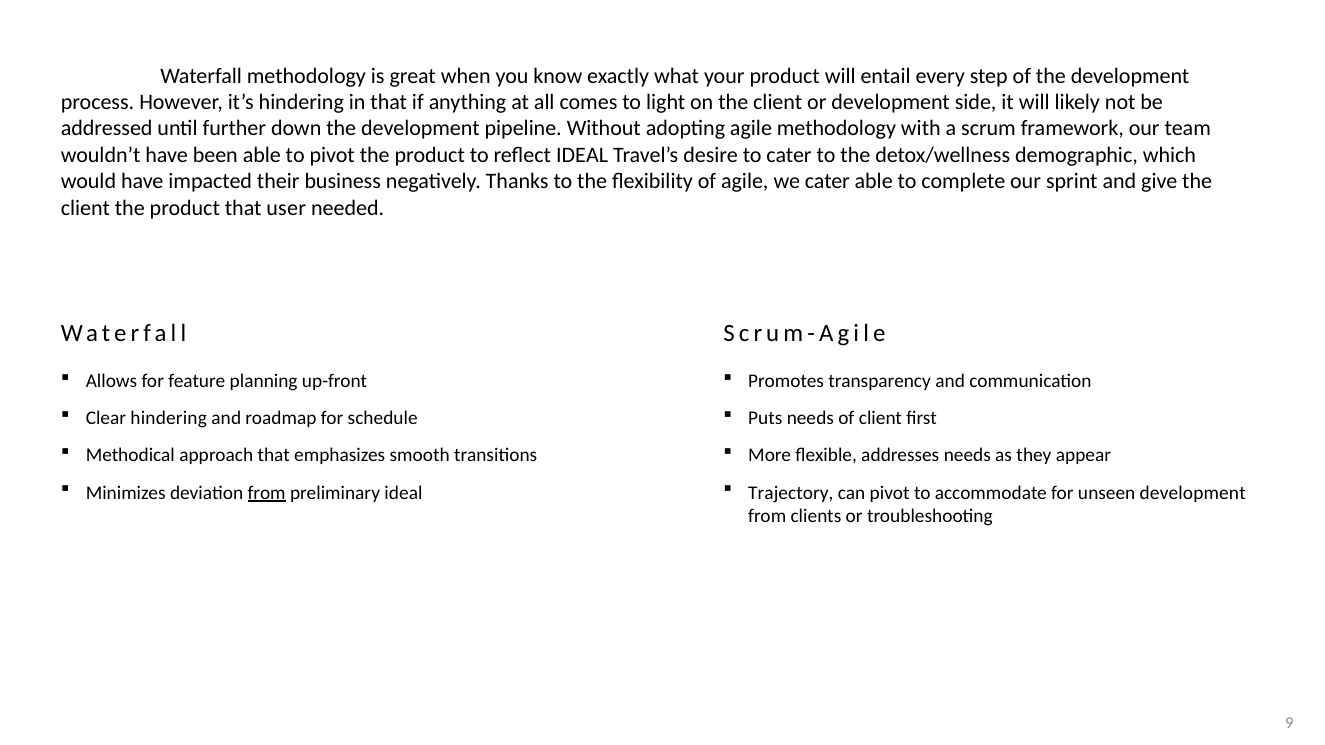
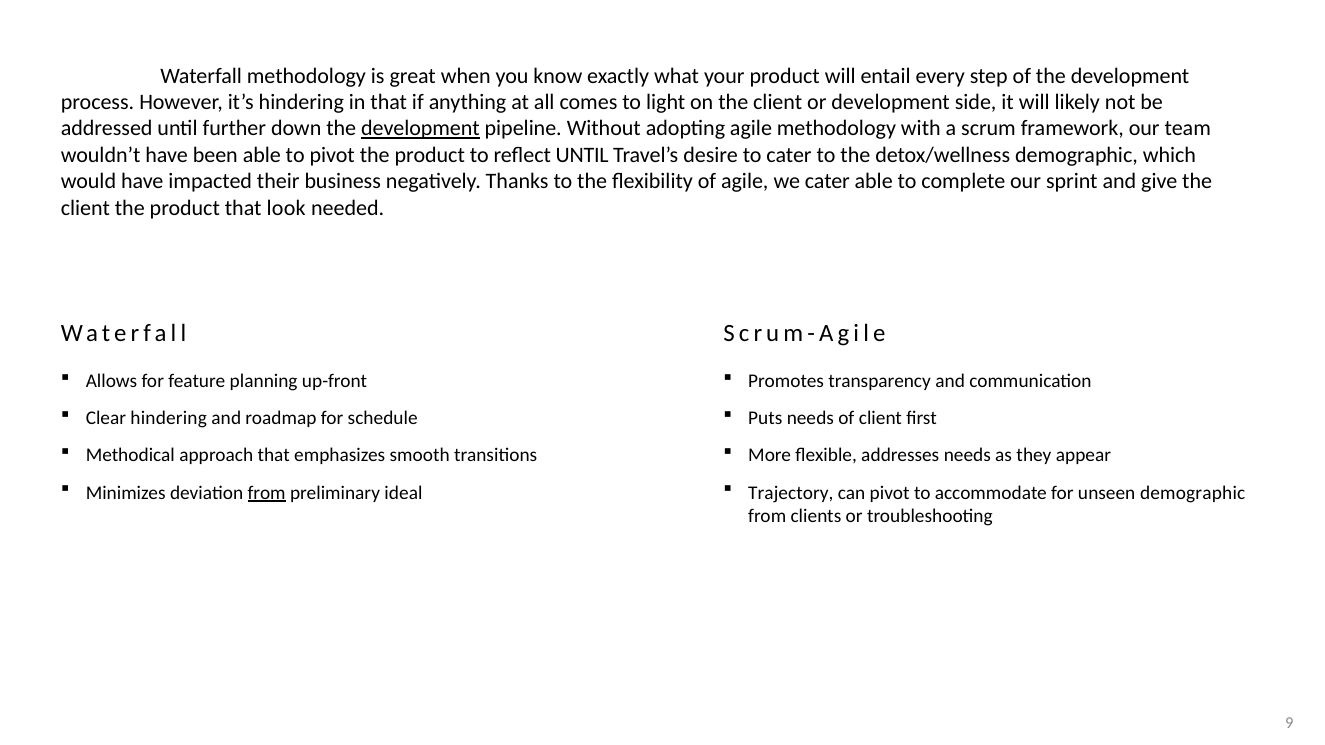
development underline: none -> present (420, 129)
reflect IDEAL: IDEAL -> UNTIL (582, 155)
user: user -> look (286, 208)
unseen development: development -> demographic (1193, 493)
